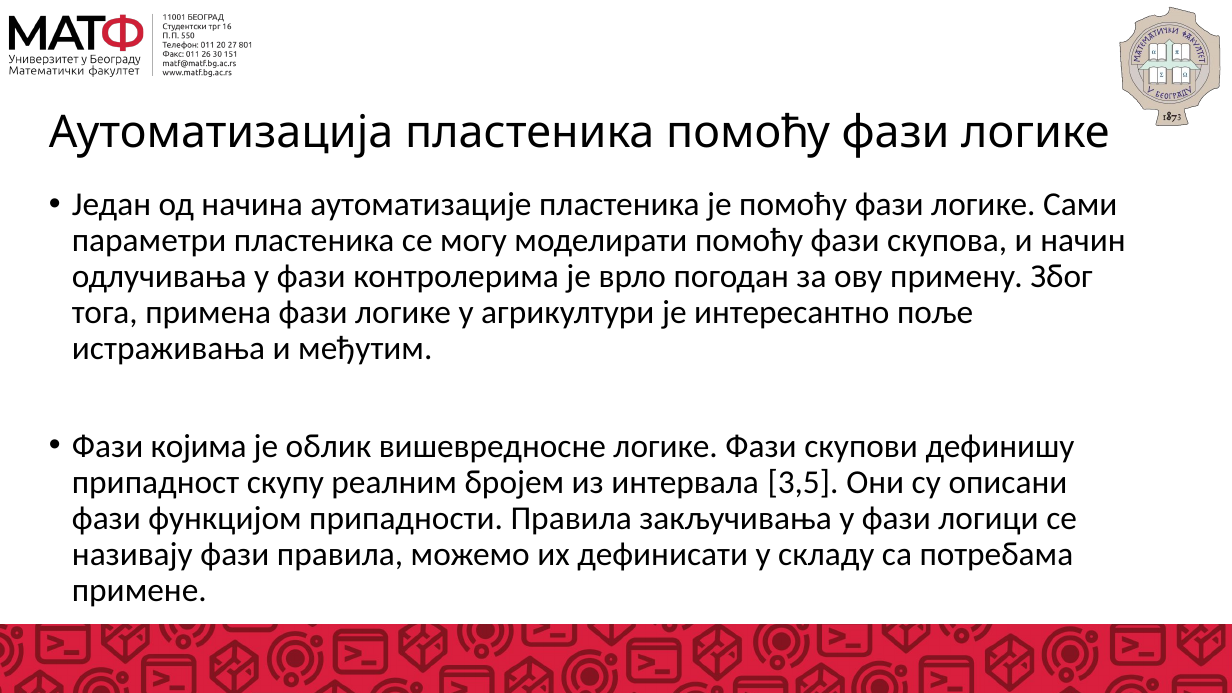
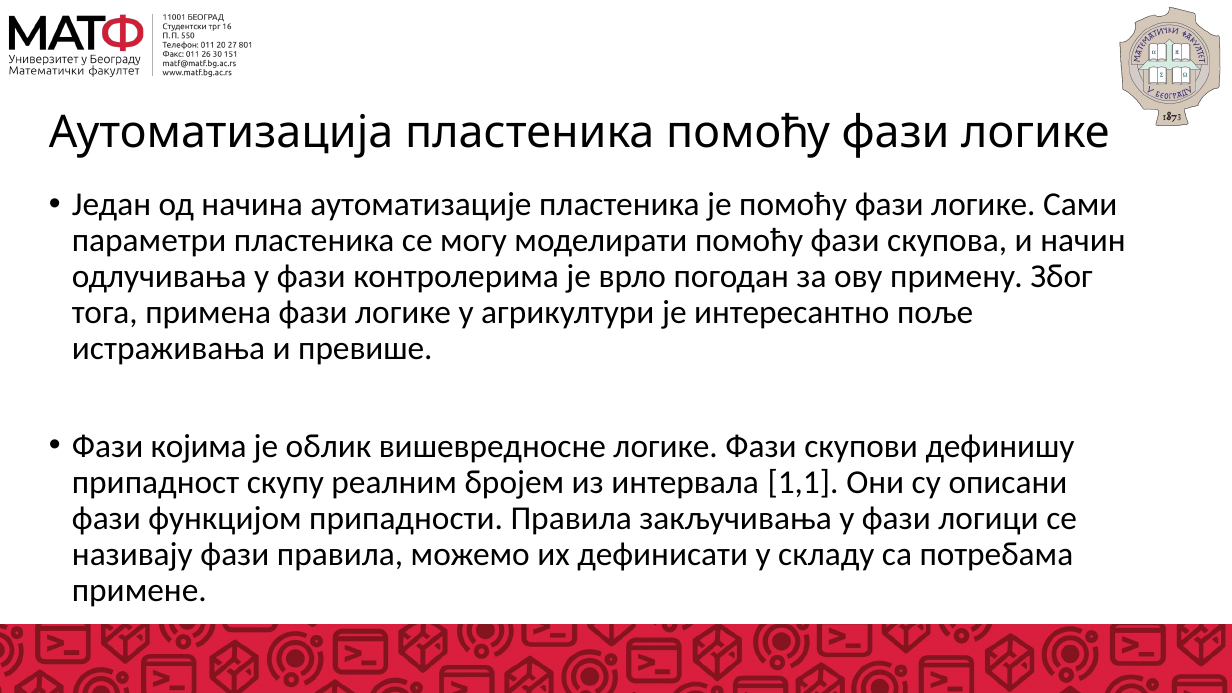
међутим: међутим -> превише (365, 348)
3,5: 3,5 -> 1,1 (803, 482)
